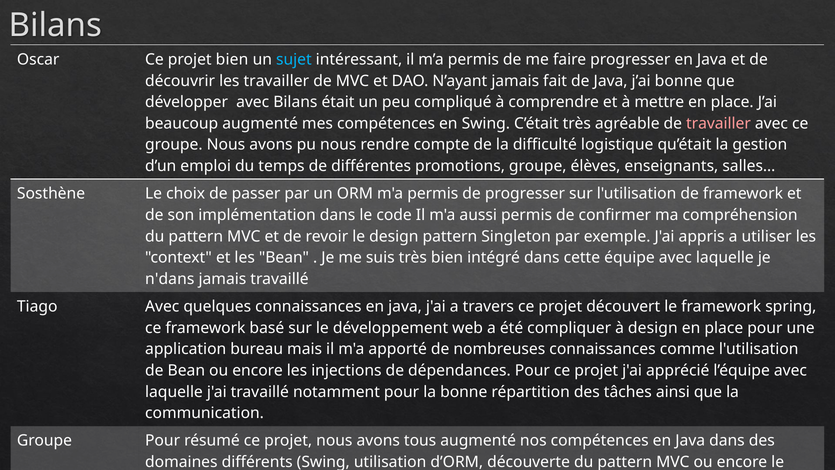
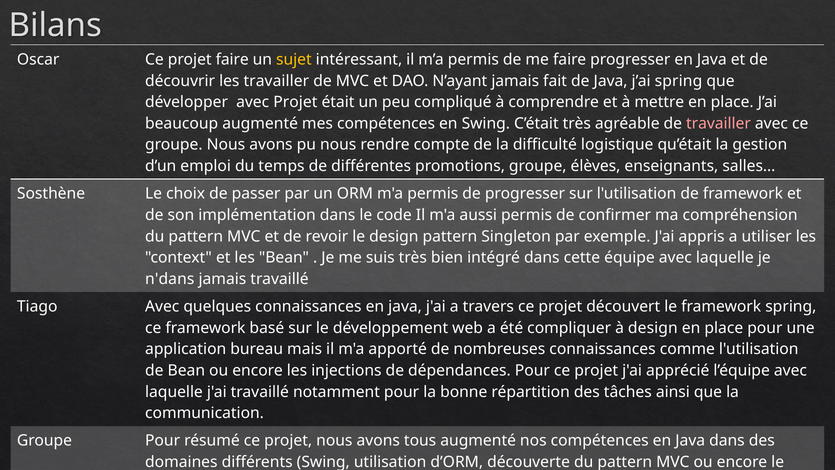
projet bien: bien -> faire (232, 60)
sujet colour: light blue -> yellow (294, 60)
j’ai bonne: bonne -> spring (678, 81)
avec Bilans: Bilans -> Projet (295, 102)
